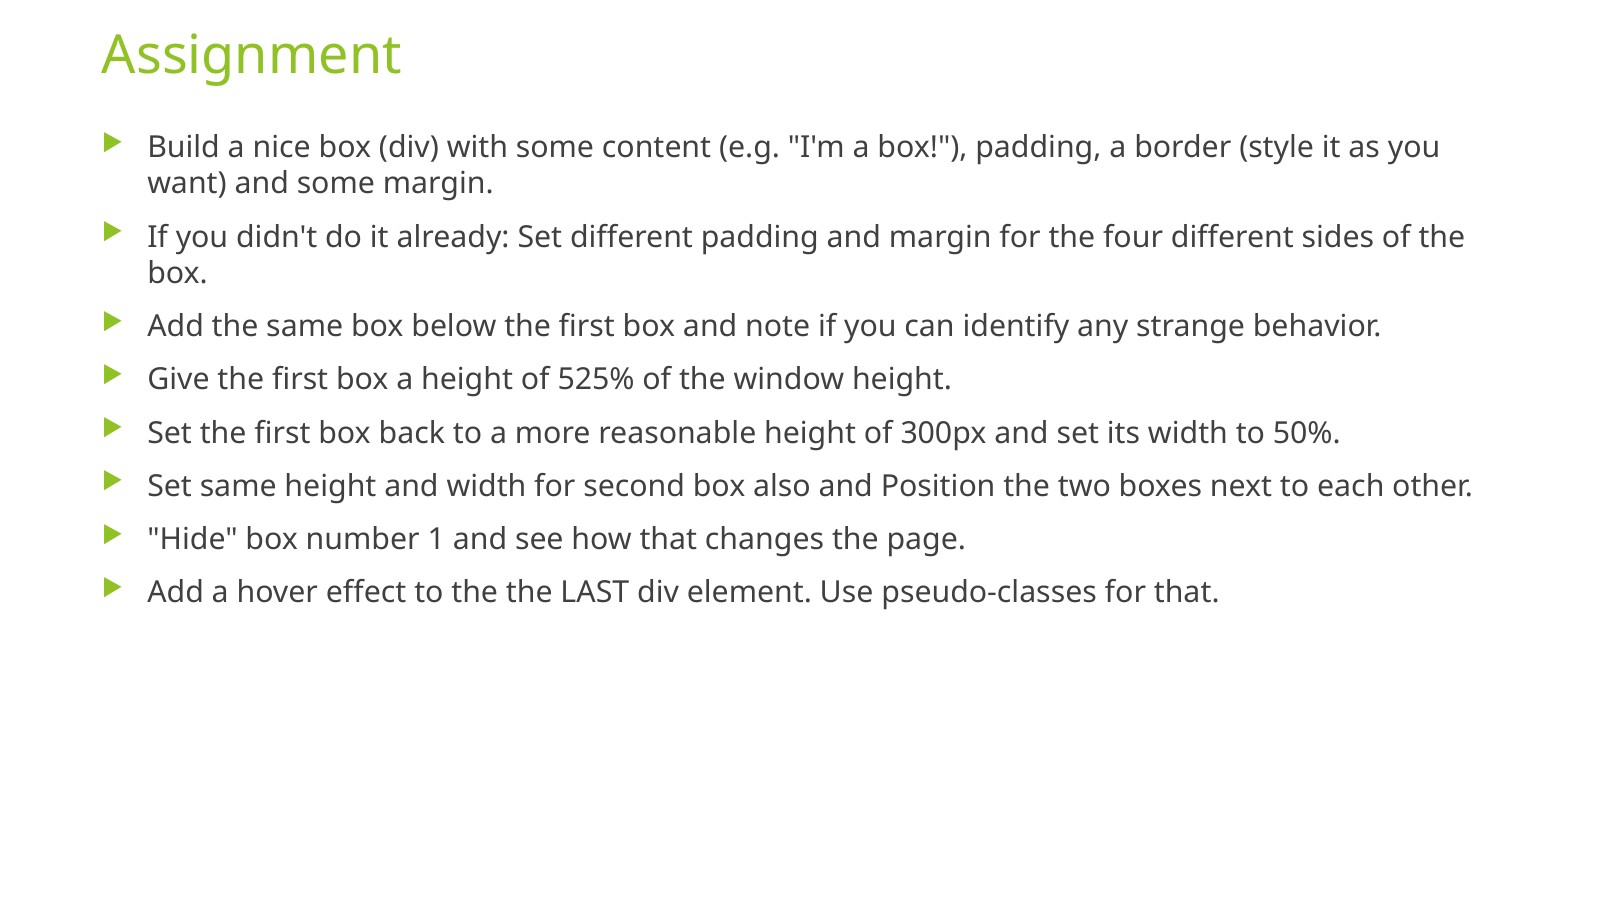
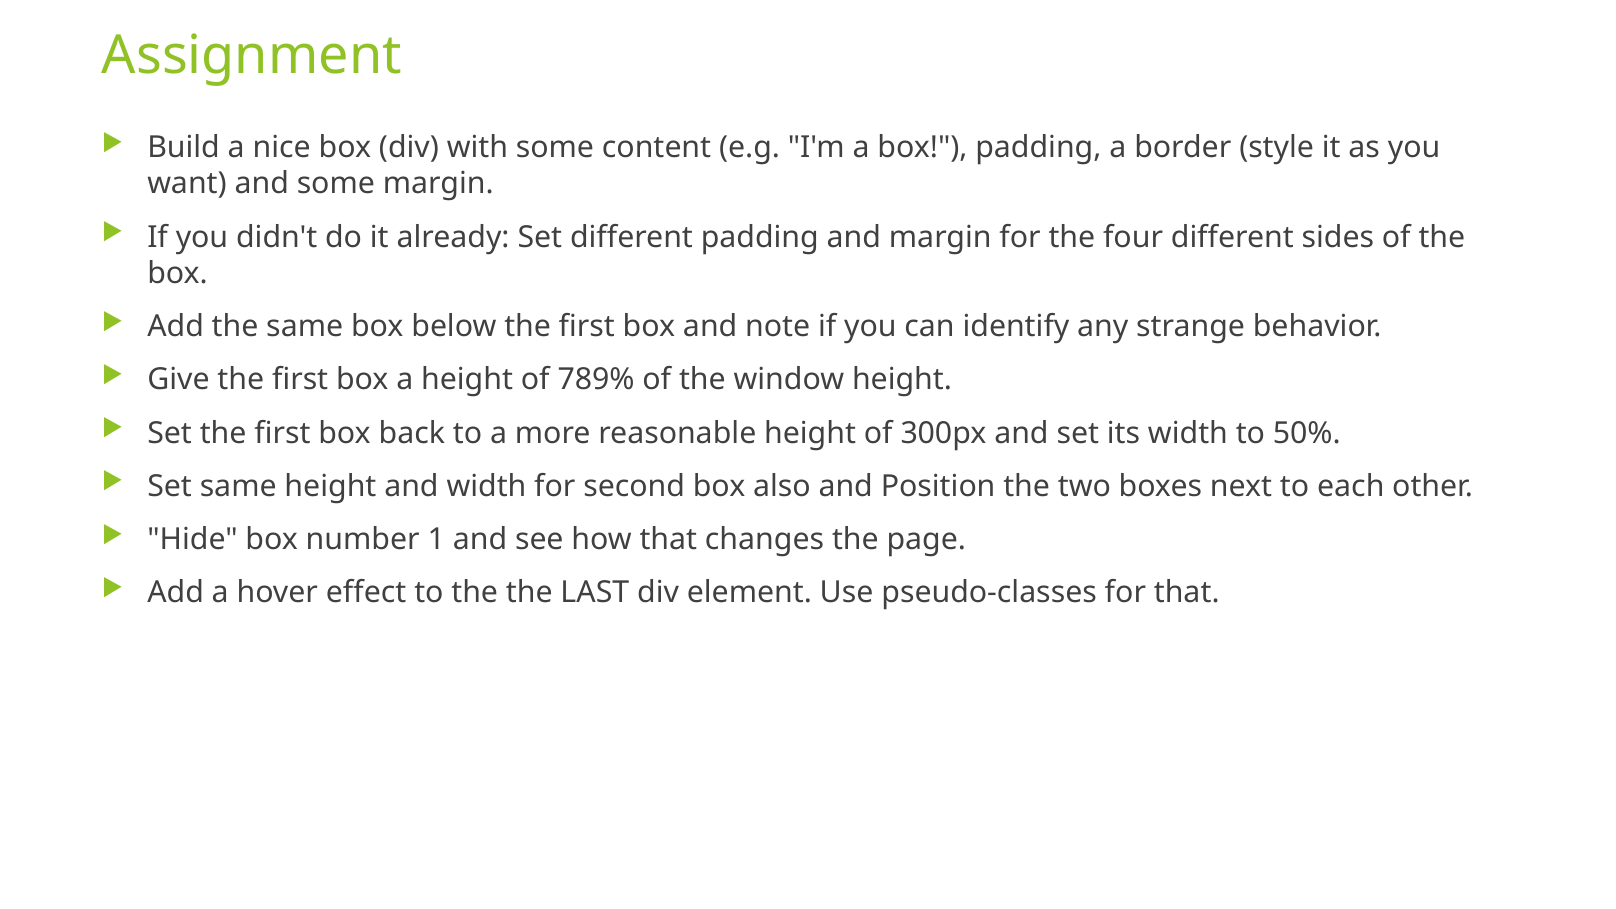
525%: 525% -> 789% (596, 380)
